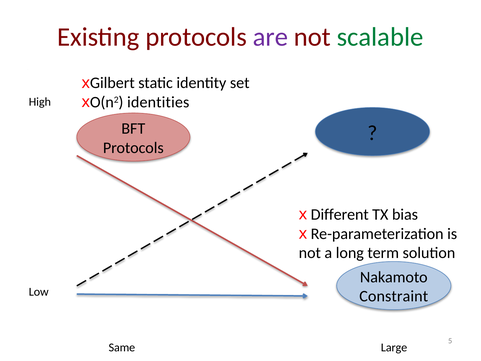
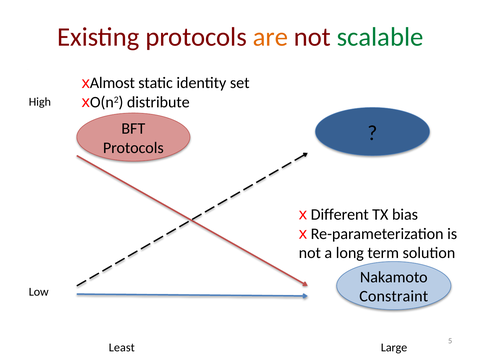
are colour: purple -> orange (270, 37)
Gilbert: Gilbert -> Almost (112, 83)
identities: identities -> distribute (158, 102)
Same: Same -> Least (122, 347)
